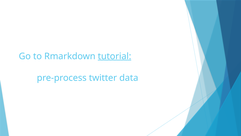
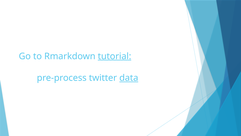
data underline: none -> present (129, 78)
